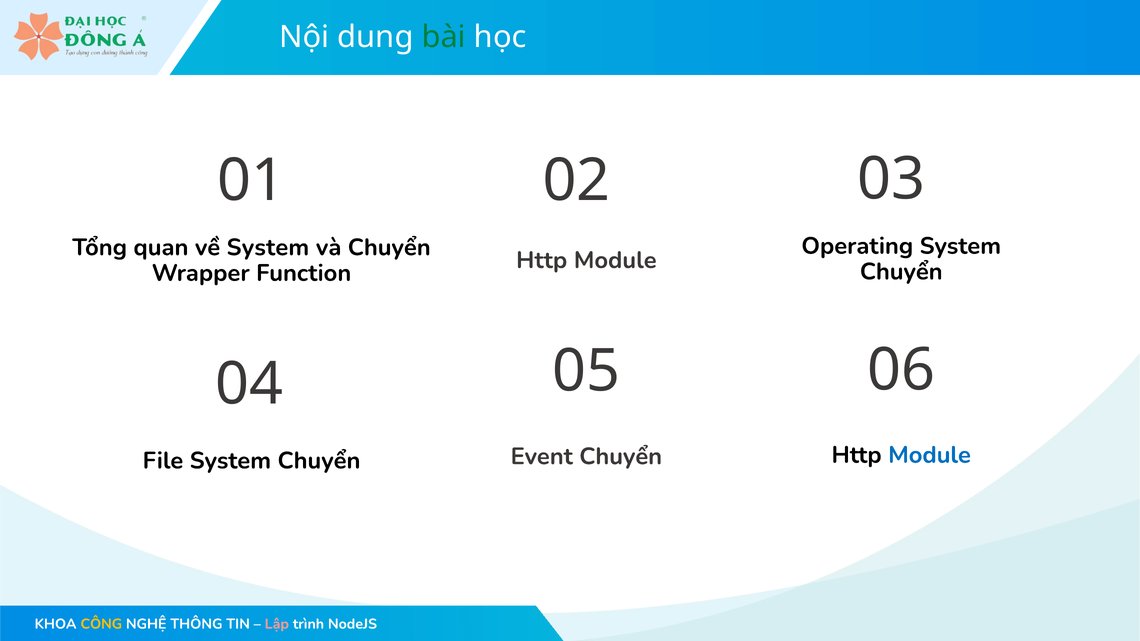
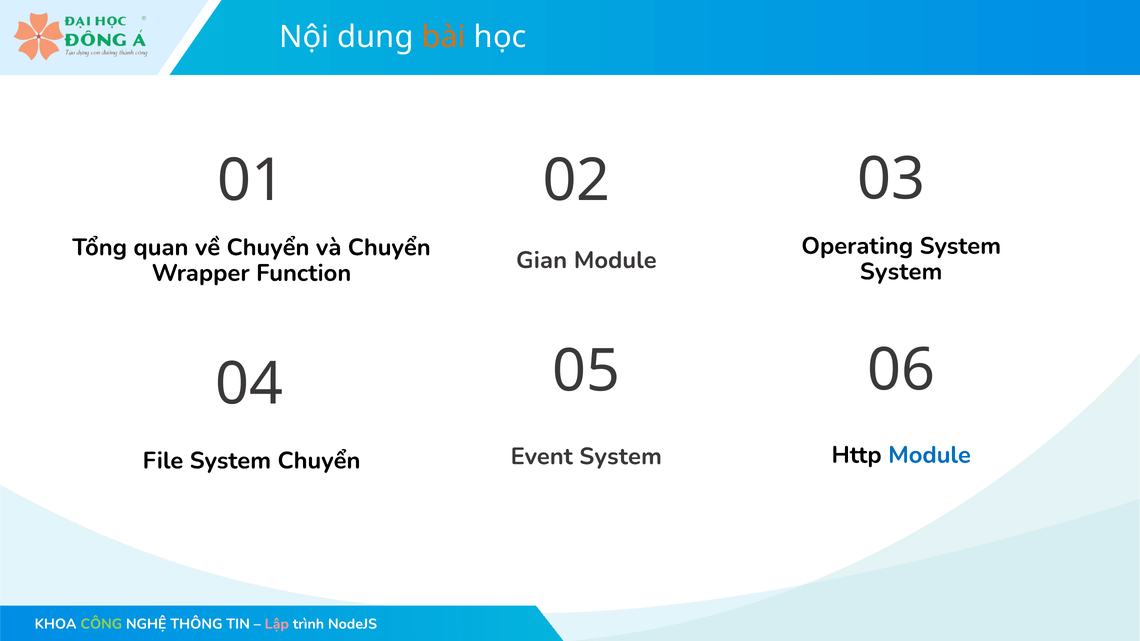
bài colour: green -> orange (444, 37)
về System: System -> Chuyển (268, 247)
Http: Http -> Gian (542, 260)
Chuyển: Chuyển -> System (901, 272)
Event Chuyển: Chuyển -> System (621, 457)
CÔNG colour: yellow -> light green (101, 624)
